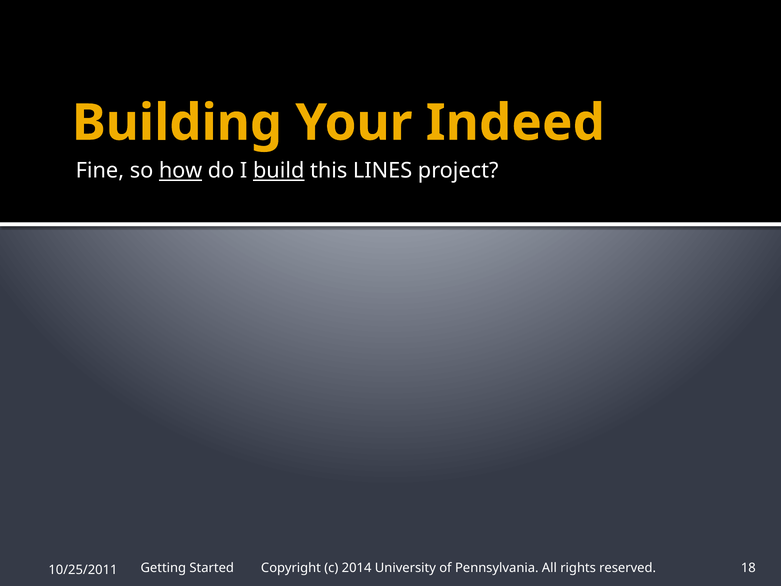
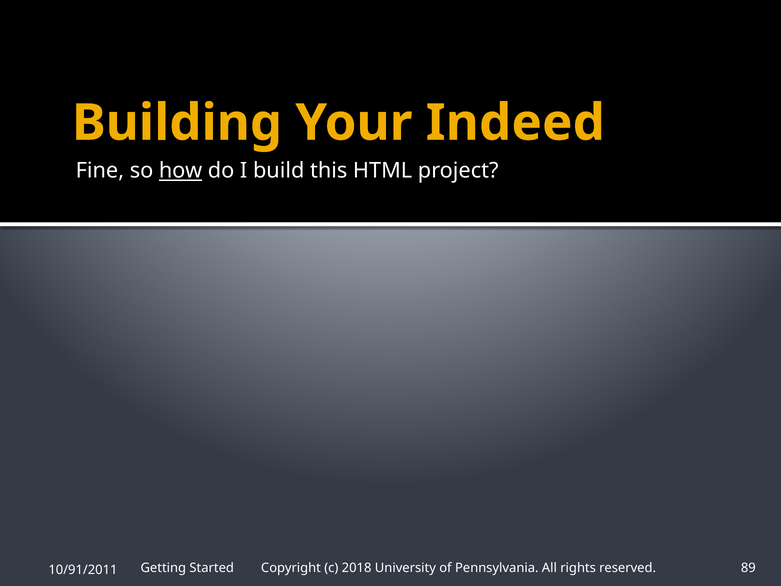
build underline: present -> none (279, 171)
LINES: LINES -> HTML (383, 171)
2014: 2014 -> 2018 (357, 568)
18: 18 -> 89 (748, 568)
10/25/2011: 10/25/2011 -> 10/91/2011 (83, 570)
